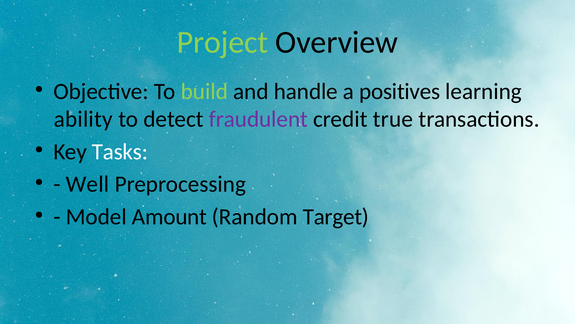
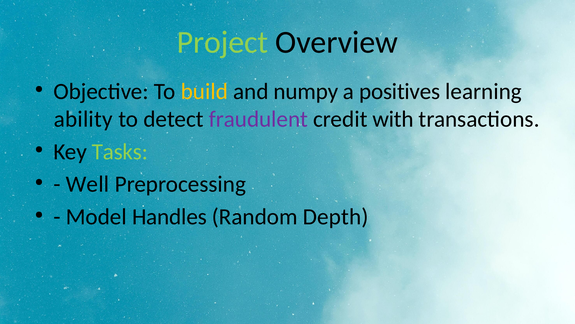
build colour: light green -> yellow (204, 91)
handle: handle -> numpy (306, 91)
true: true -> with (393, 119)
Tasks colour: white -> light green (120, 152)
Amount: Amount -> Handles (169, 216)
Target: Target -> Depth (336, 216)
